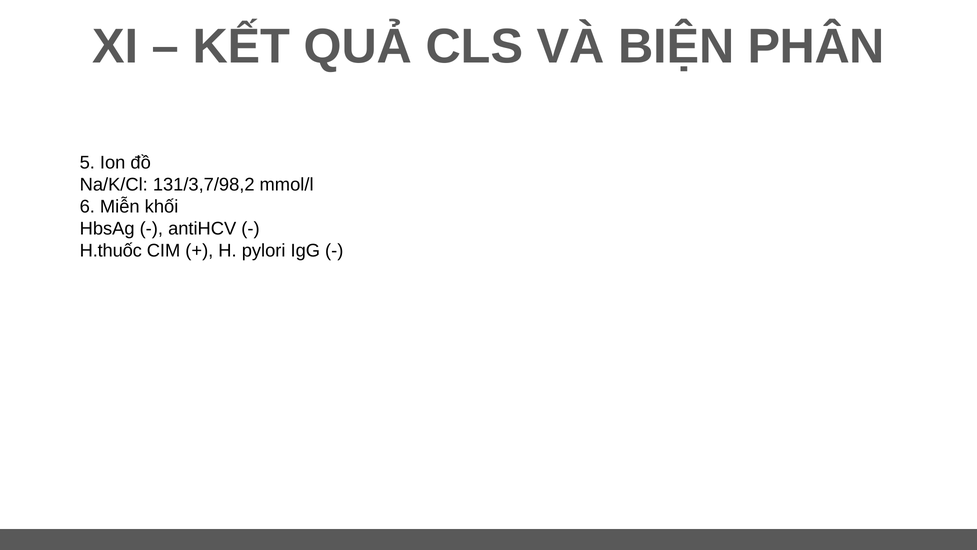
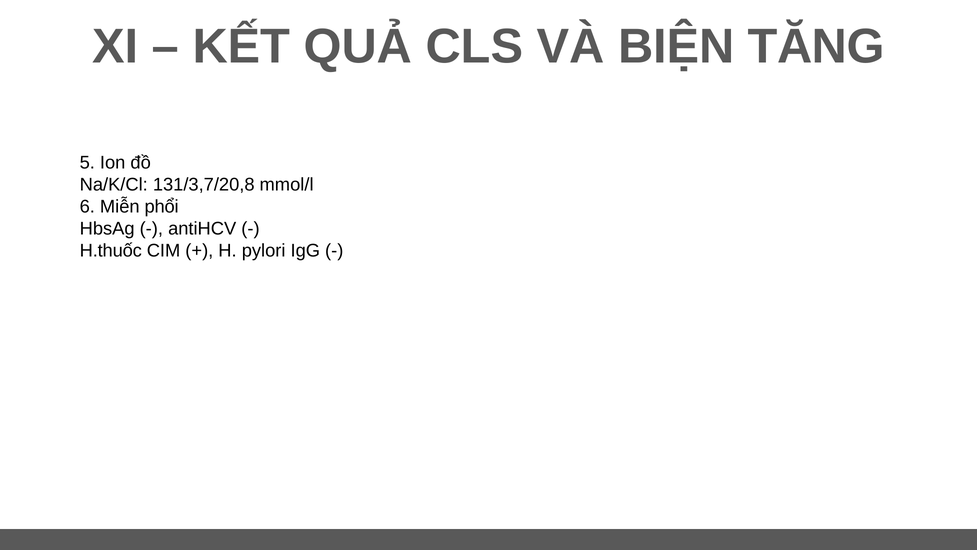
PHÂN: PHÂN -> TĂNG (816, 47)
131/3,7/98,2: 131/3,7/98,2 -> 131/3,7/20,8 (204, 184)
khối: khối -> phổi (162, 206)
